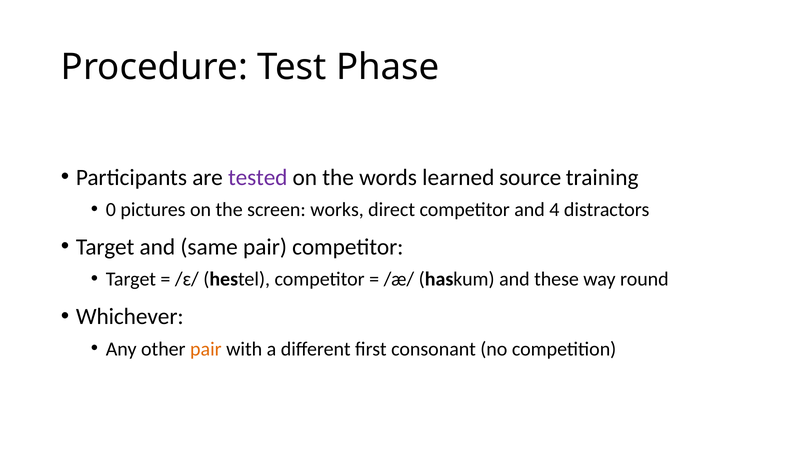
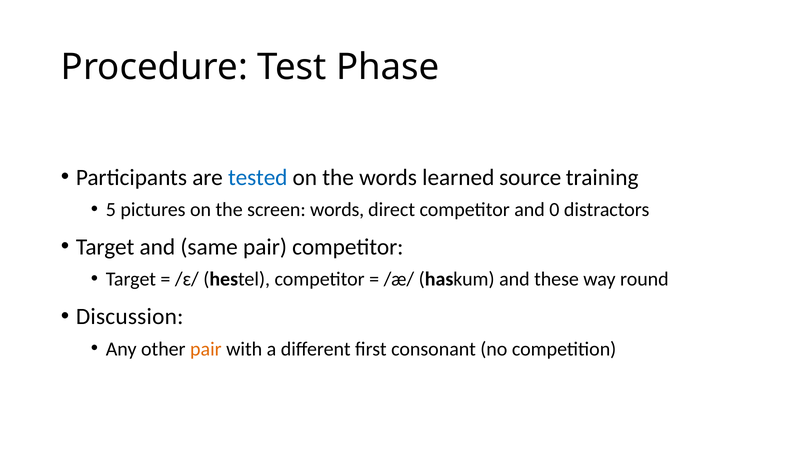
tested colour: purple -> blue (258, 177)
0: 0 -> 5 (111, 209)
screen works: works -> words (337, 209)
4: 4 -> 0 (554, 209)
Whichever: Whichever -> Discussion (130, 316)
